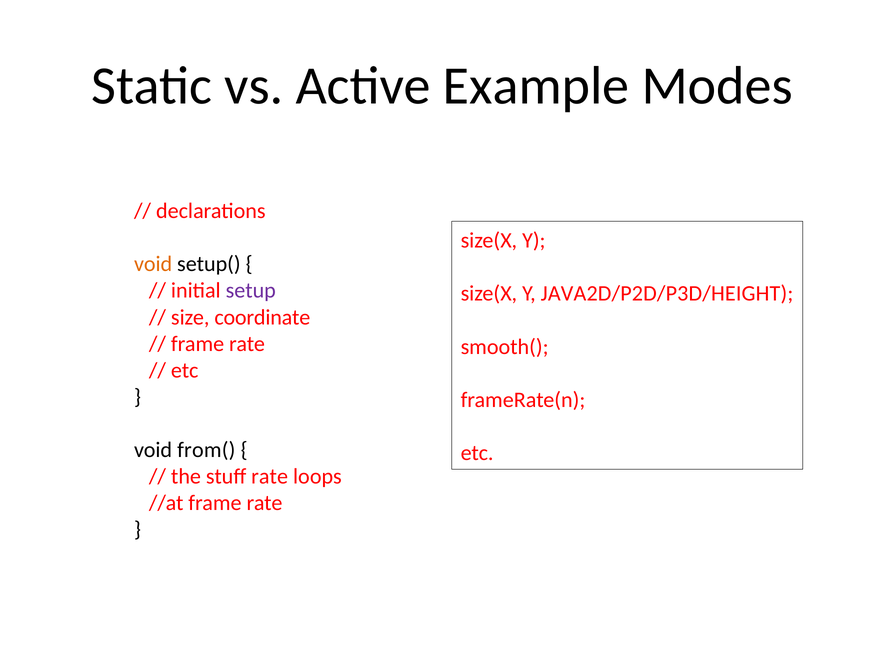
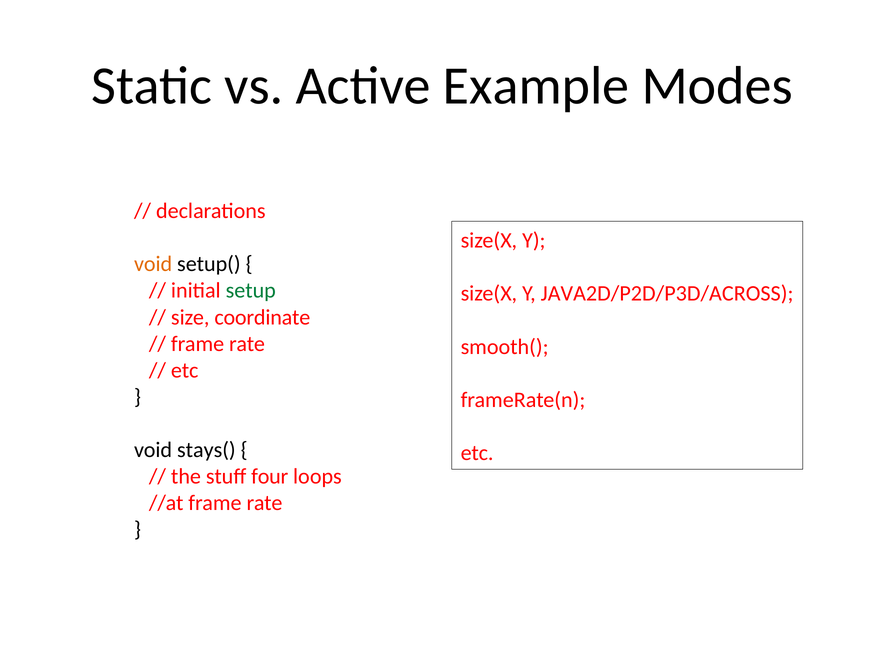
setup colour: purple -> green (251, 291)
JAVA2D/P2D/P3D/HEIGHT: JAVA2D/P2D/P3D/HEIGHT -> JAVA2D/P2D/P3D/ACROSS (667, 293)
from(: from( -> stays( (206, 450)
stuff rate: rate -> four (270, 476)
